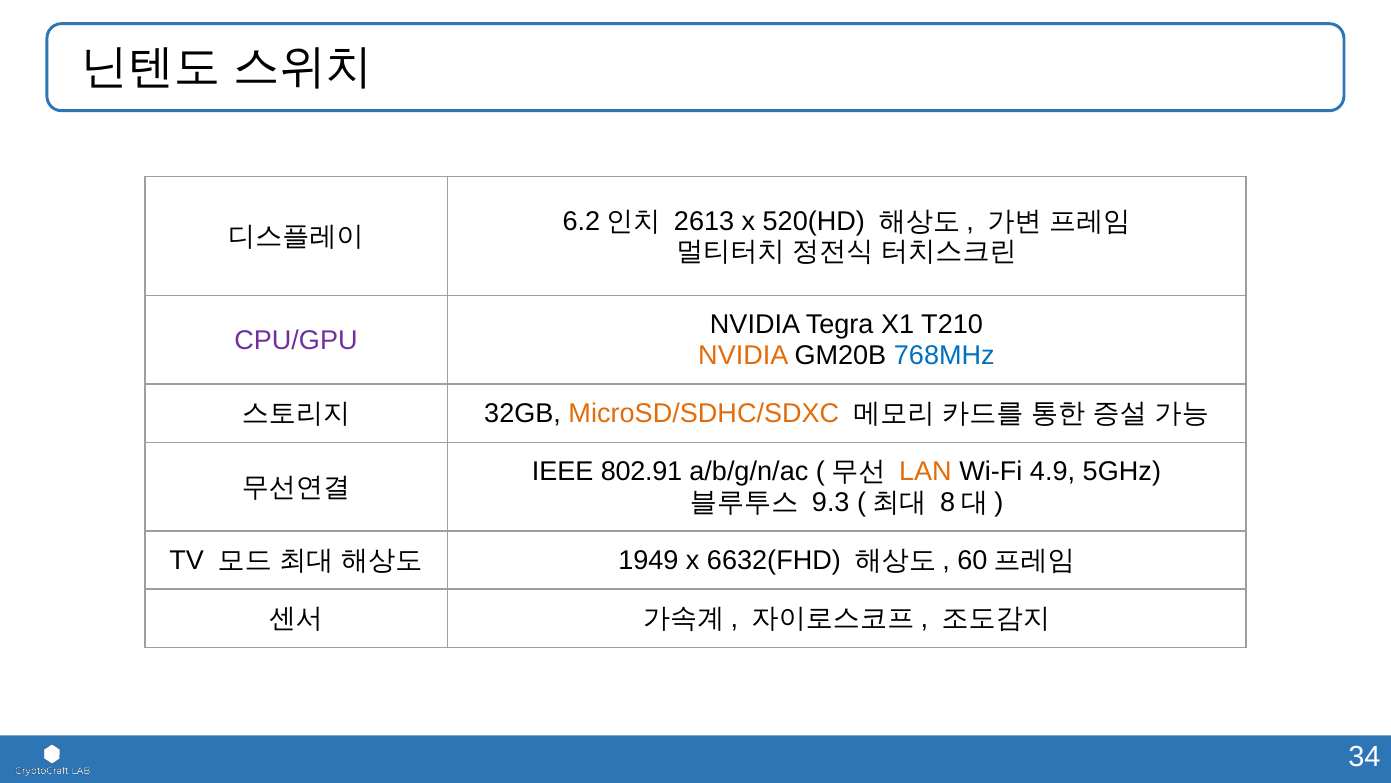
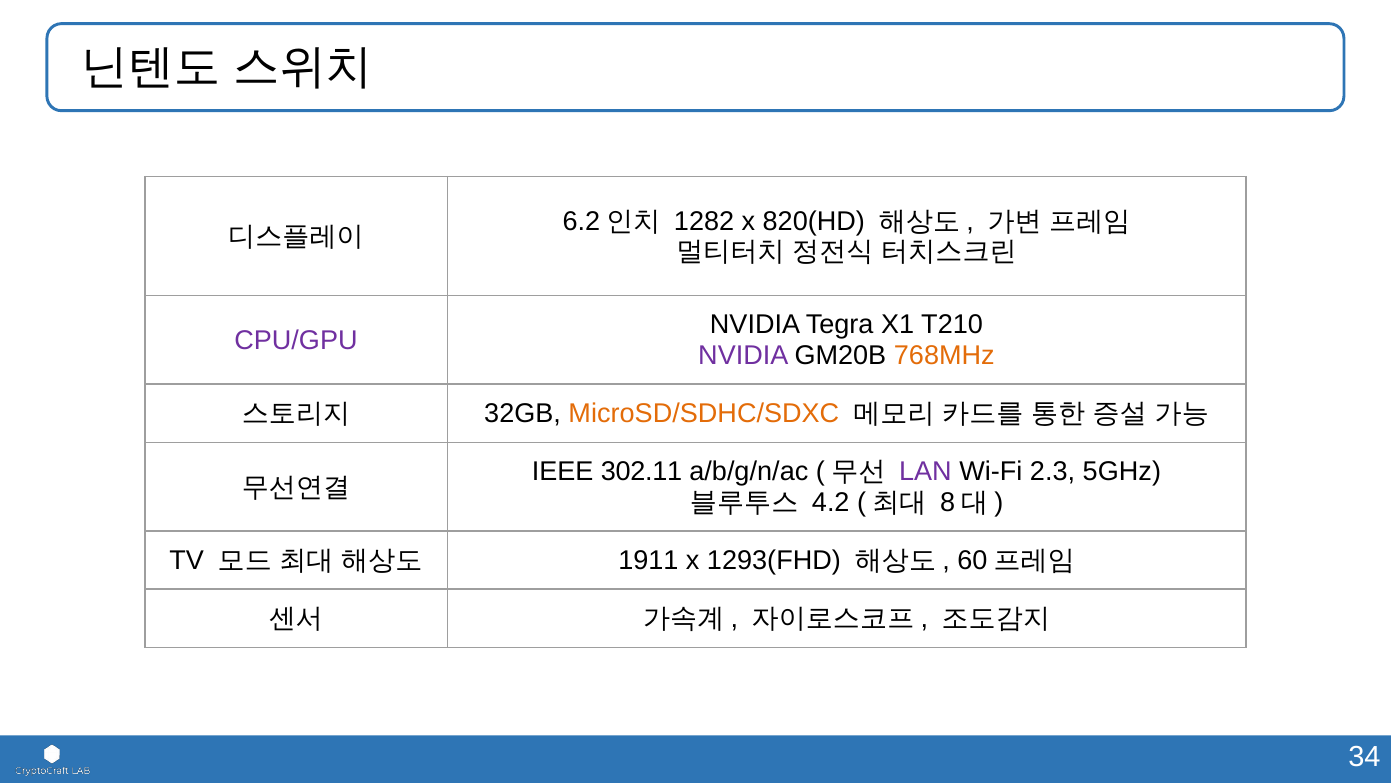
2613: 2613 -> 1282 (704, 221)
520(HD: 520(HD -> 820(HD (814, 221)
NVIDIA colour: orange -> purple (743, 355)
768MHz colour: blue -> orange (944, 355)
802.91: 802.91 -> 302.11 (642, 472)
LAN colour: orange -> purple (925, 472)
4.9: 4.9 -> 2.3 (1053, 472)
9.3: 9.3 -> 4.2 (831, 502)
1949: 1949 -> 1911 (648, 560)
6632(FHD: 6632(FHD -> 1293(FHD (774, 560)
